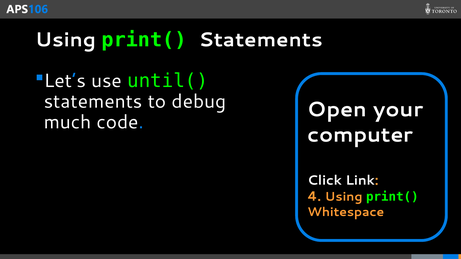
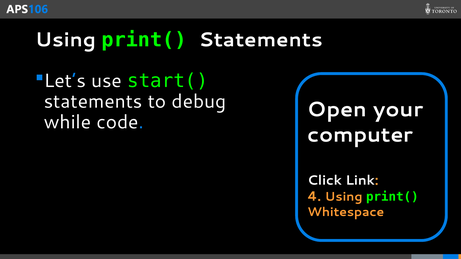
until(: until( -> start( (168, 81)
much: much -> while (68, 122)
